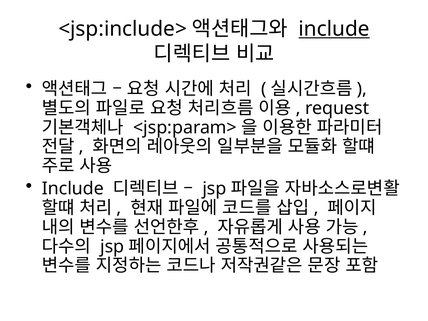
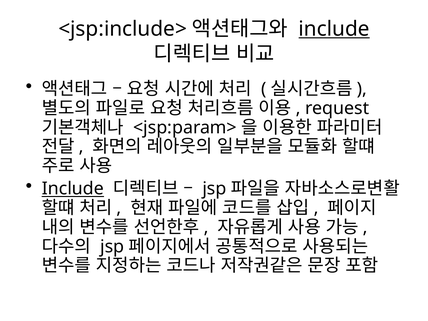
Include underline: none -> present (73, 189)
